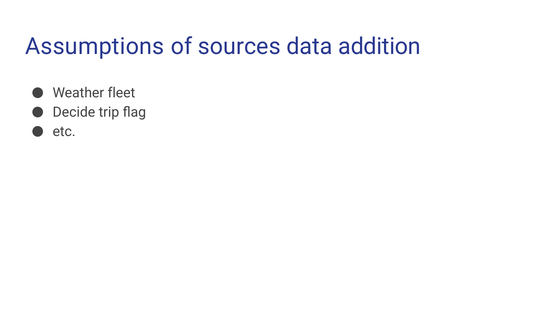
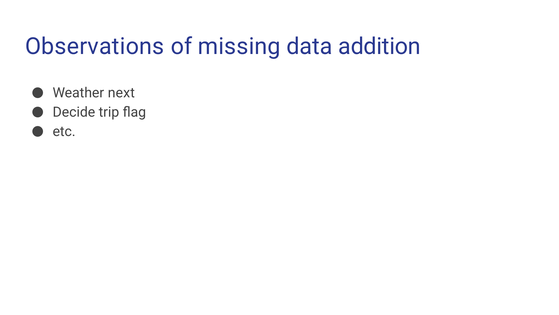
Assumptions: Assumptions -> Observations (95, 46)
sources: sources -> missing (239, 46)
fleet: fleet -> next (121, 93)
